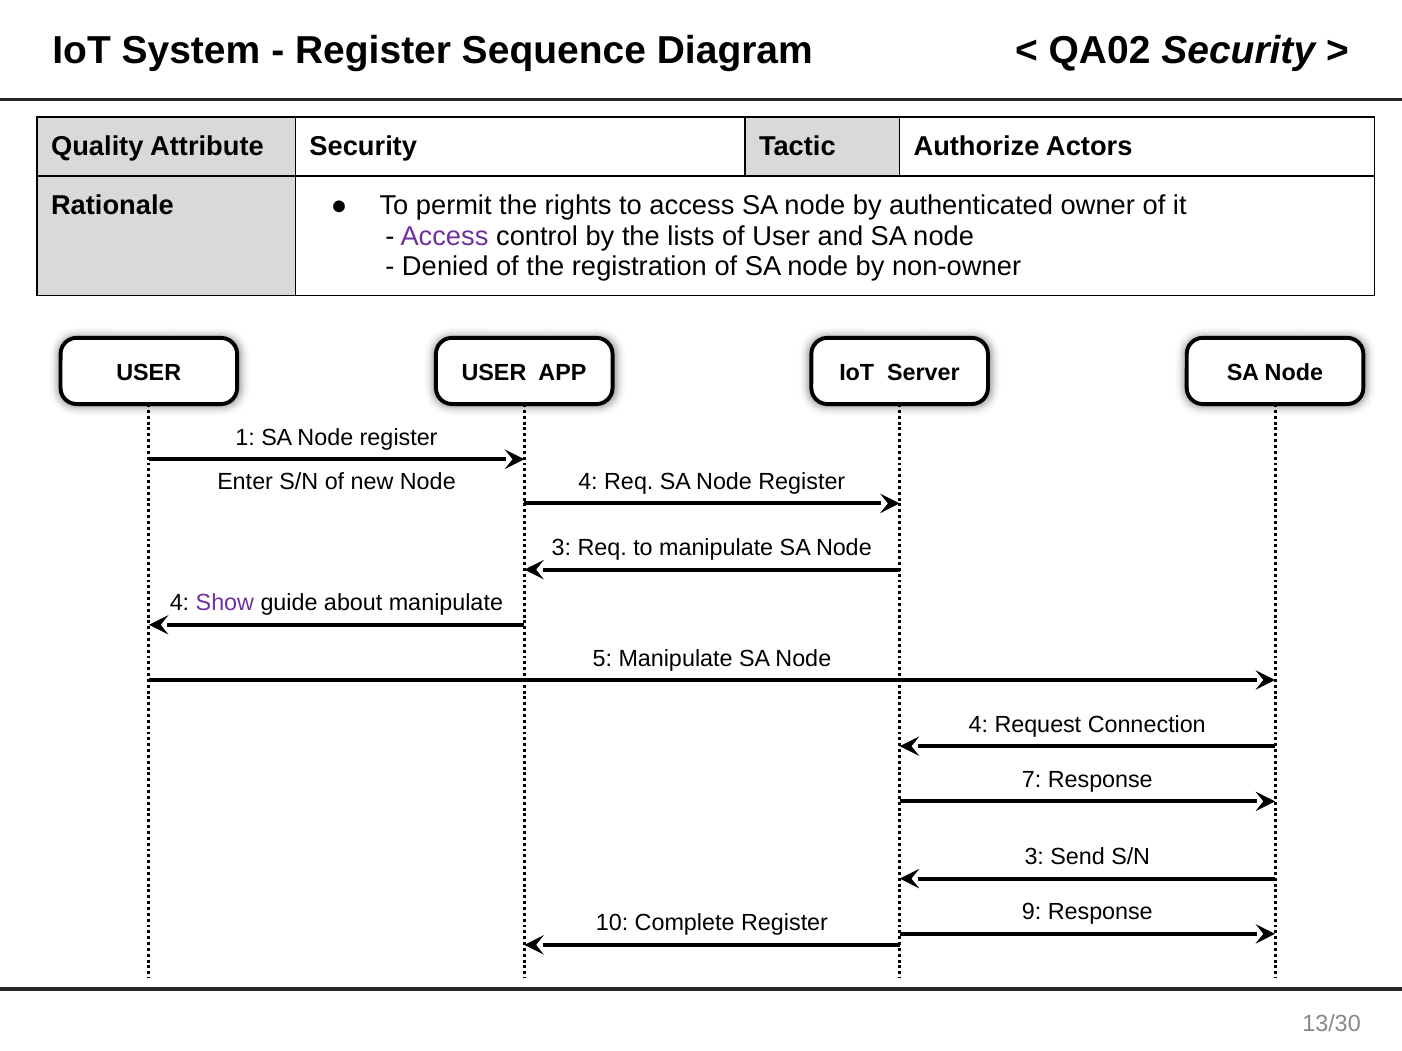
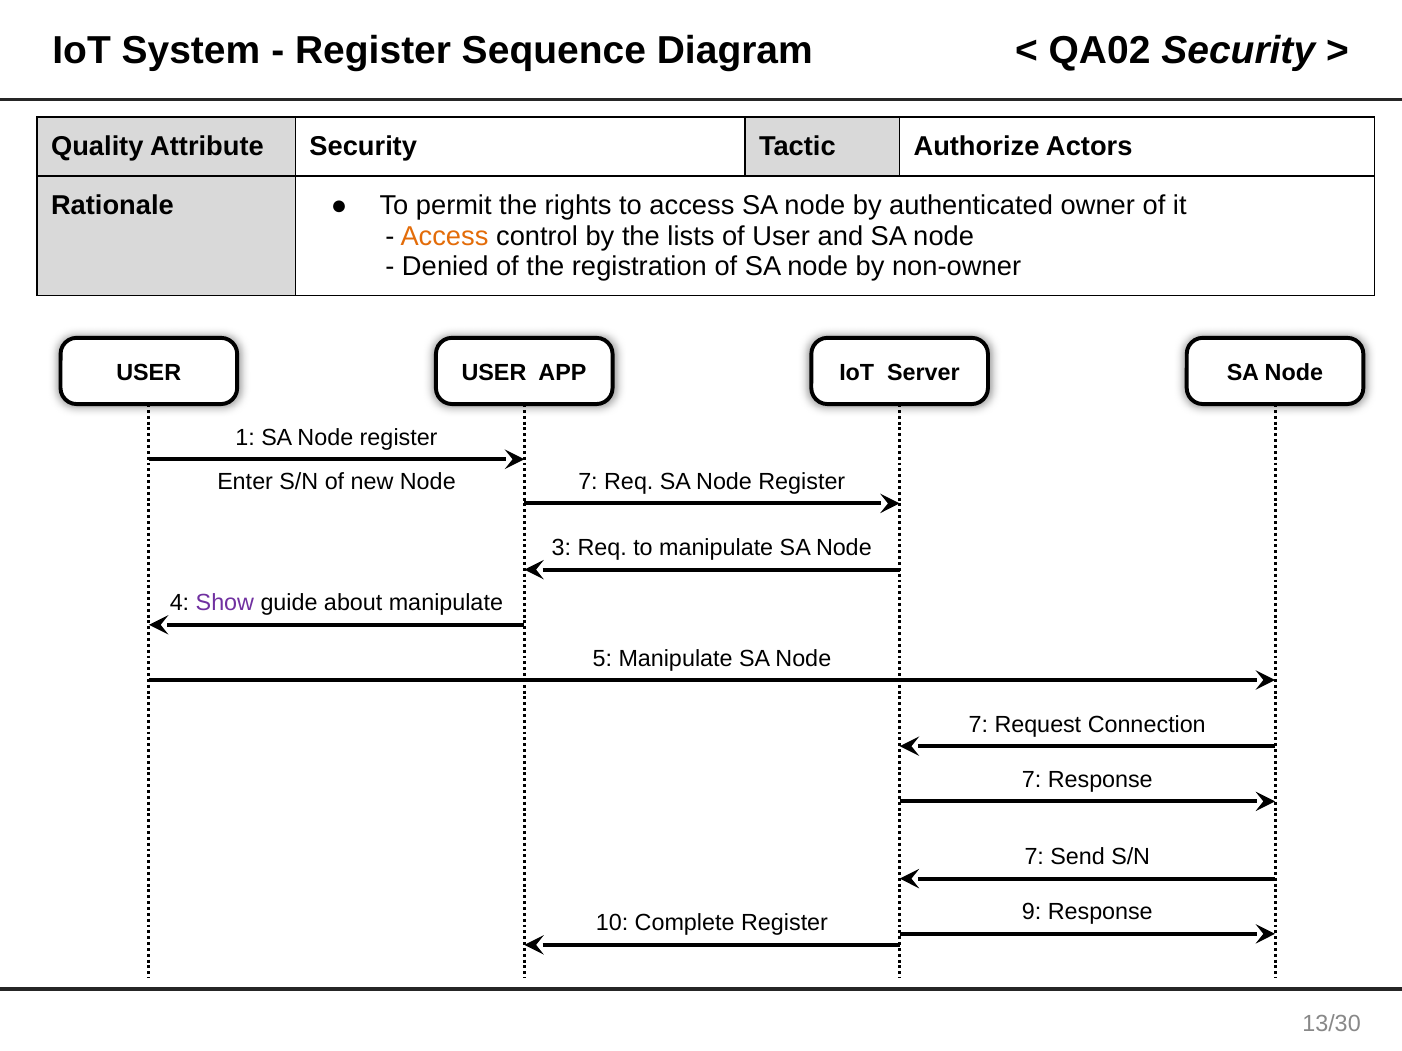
Access colour: purple -> orange (444, 236)
new Node 4: 4 -> 7 (588, 482)
4: 4 -> 7 (978, 725)
3: 3 -> 7 (1034, 857)
